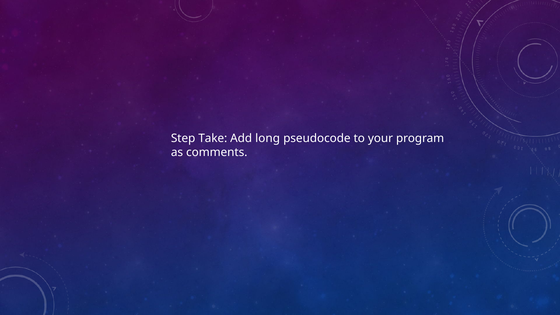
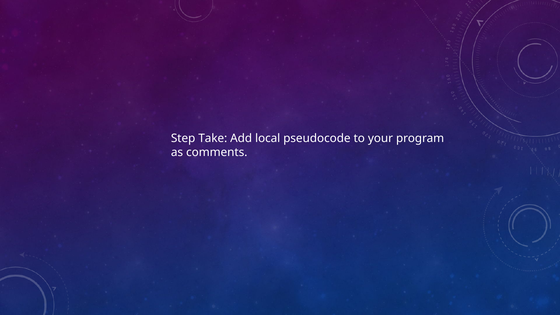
long: long -> local (268, 138)
